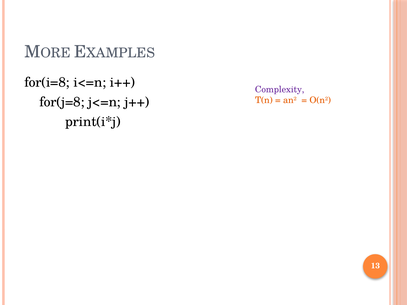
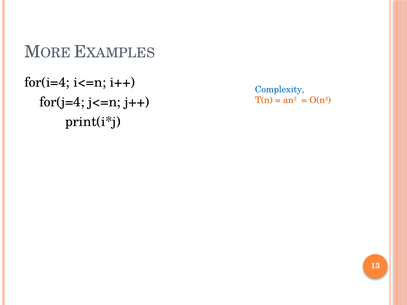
for(i=8: for(i=8 -> for(i=4 (47, 82)
Complexity colour: purple -> blue (280, 89)
for(j=8: for(j=8 -> for(j=4 (62, 102)
